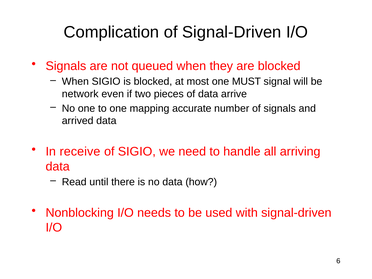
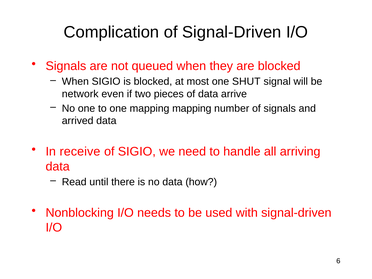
MUST: MUST -> SHUT (246, 82)
mapping accurate: accurate -> mapping (192, 108)
